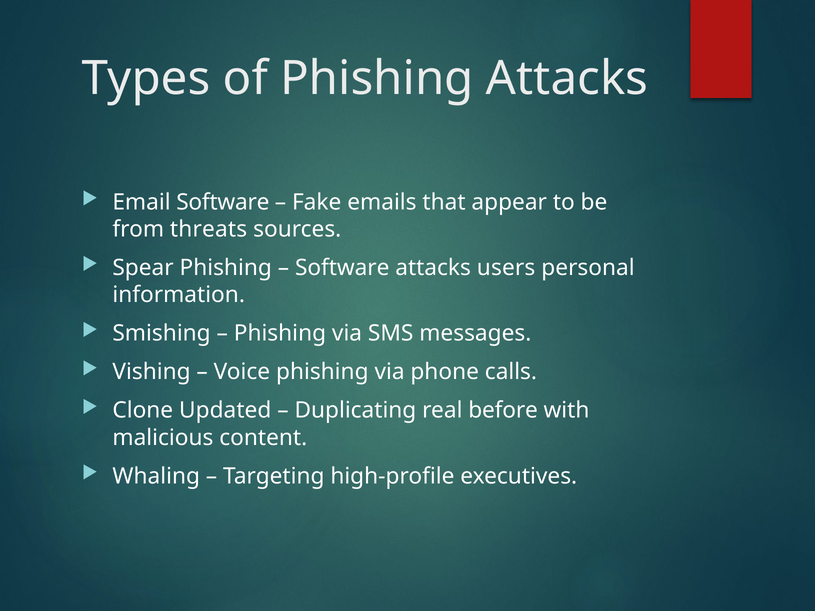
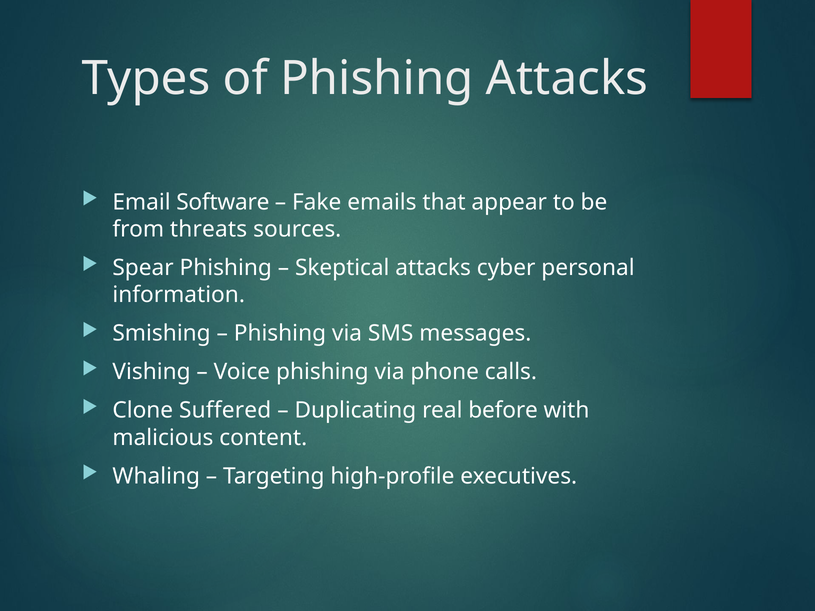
Software: Software -> Skeptical (342, 268)
users: users -> cyber (506, 268)
Updated: Updated -> Suffered (225, 411)
